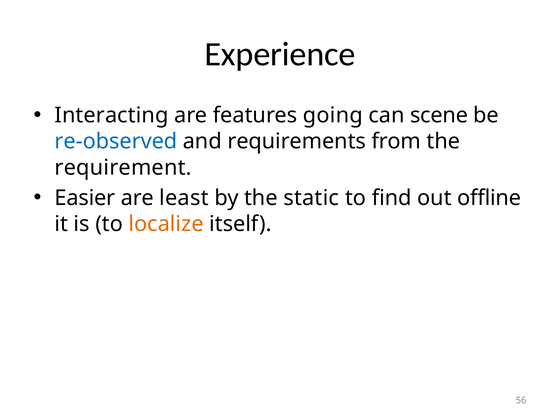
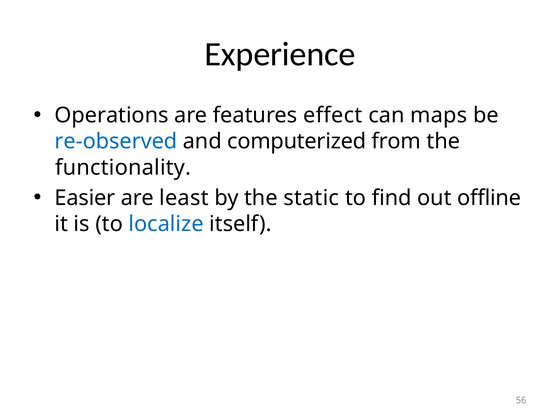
Interacting: Interacting -> Operations (112, 115)
going: going -> effect (333, 115)
scene: scene -> maps (439, 115)
requirements: requirements -> computerized (297, 141)
requirement: requirement -> functionality (123, 168)
localize colour: orange -> blue (166, 224)
